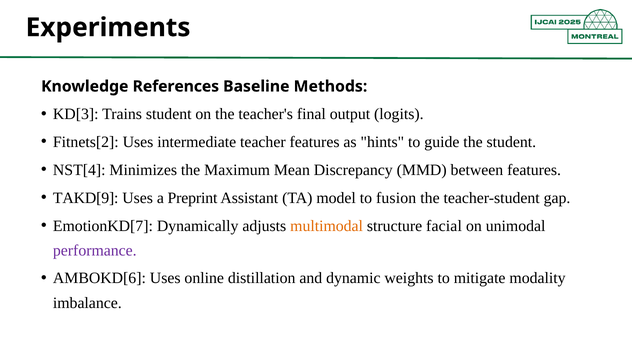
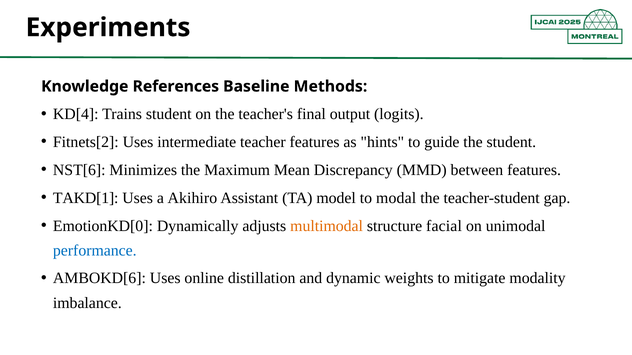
KD[3: KD[3 -> KD[4 (76, 114)
NST[4: NST[4 -> NST[6 (79, 170)
TAKD[9: TAKD[9 -> TAKD[1 (86, 198)
Preprint: Preprint -> Akihiro (192, 198)
fusion: fusion -> modal (396, 198)
EmotionKD[7: EmotionKD[7 -> EmotionKD[0 (103, 226)
performance colour: purple -> blue (95, 251)
